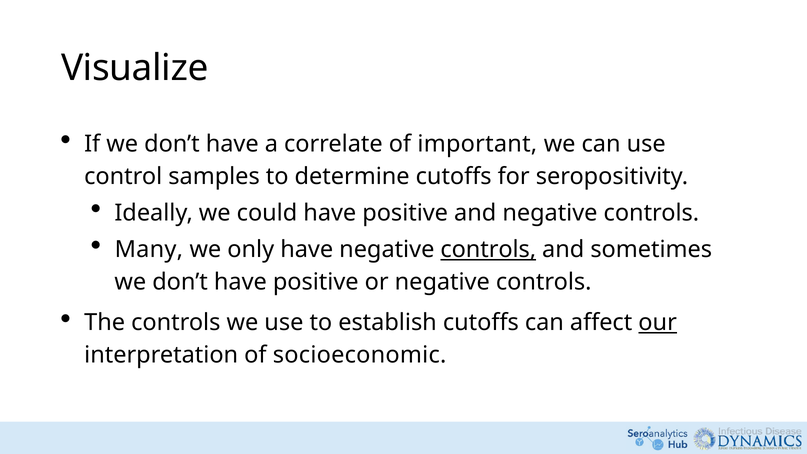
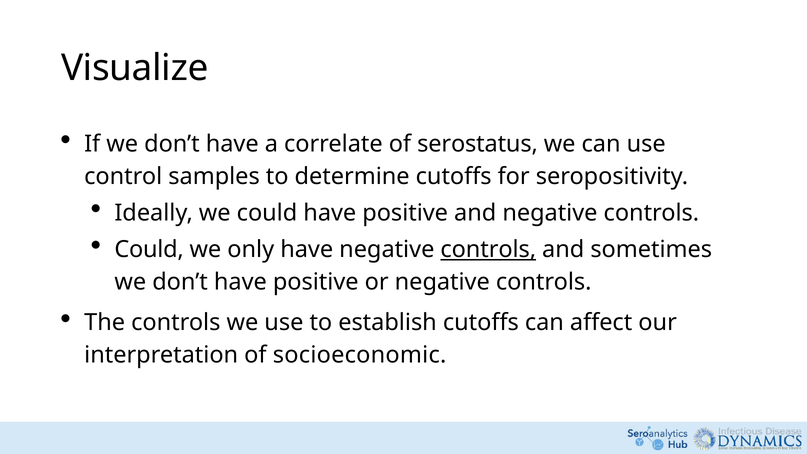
important: important -> serostatus (478, 144)
Many: Many -> Could (149, 249)
our underline: present -> none (658, 323)
